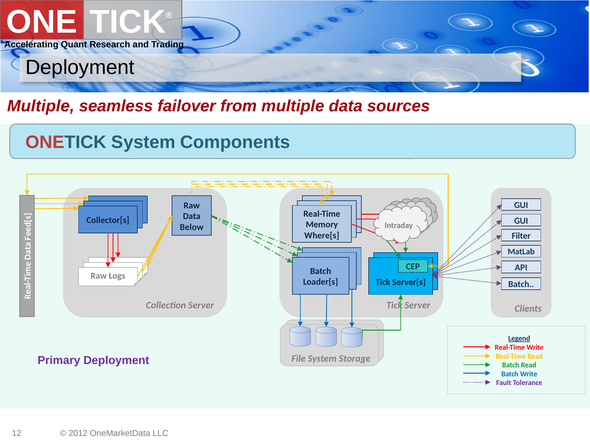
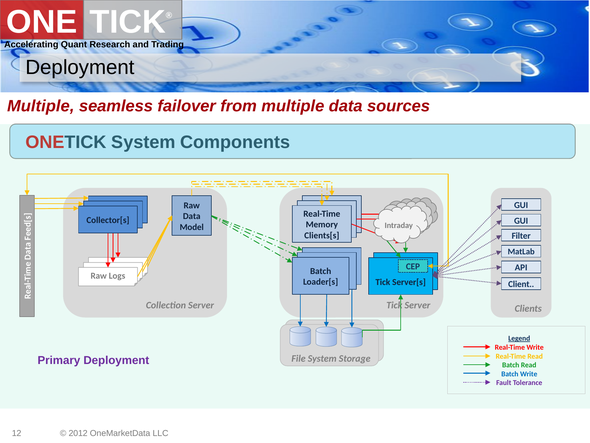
Below: Below -> Model (192, 227)
Where[s: Where[s -> Clients[s (322, 235)
Batch: Batch -> Client (521, 284)
